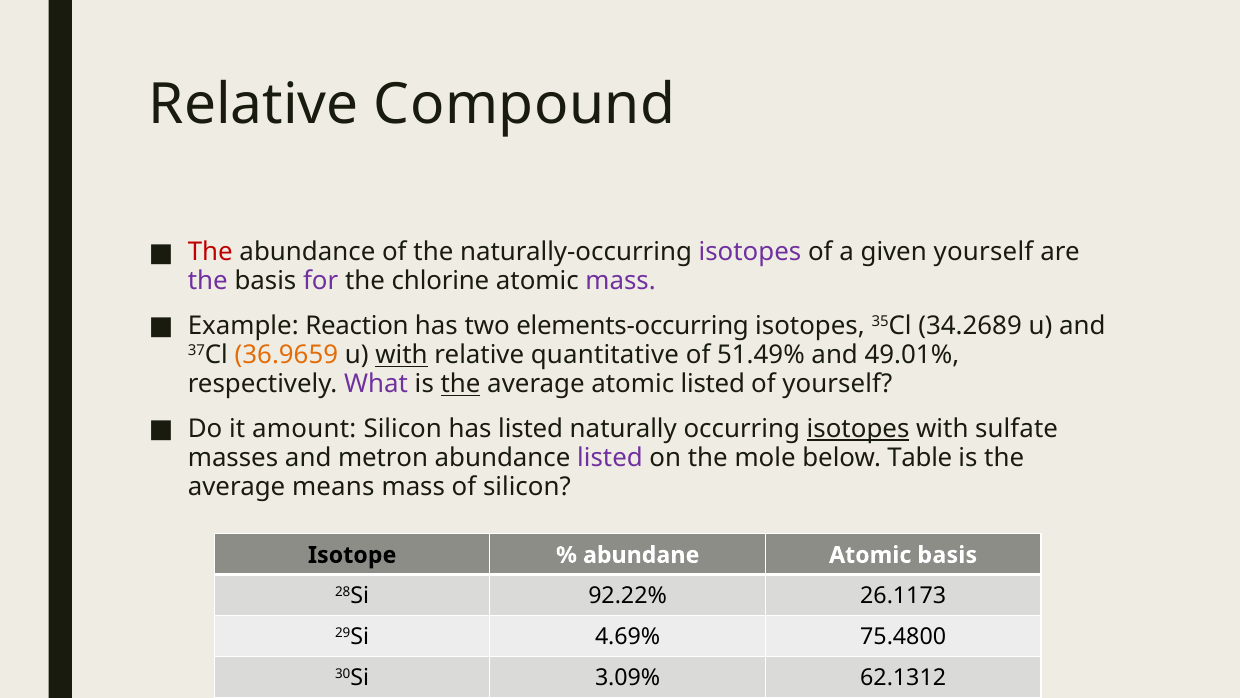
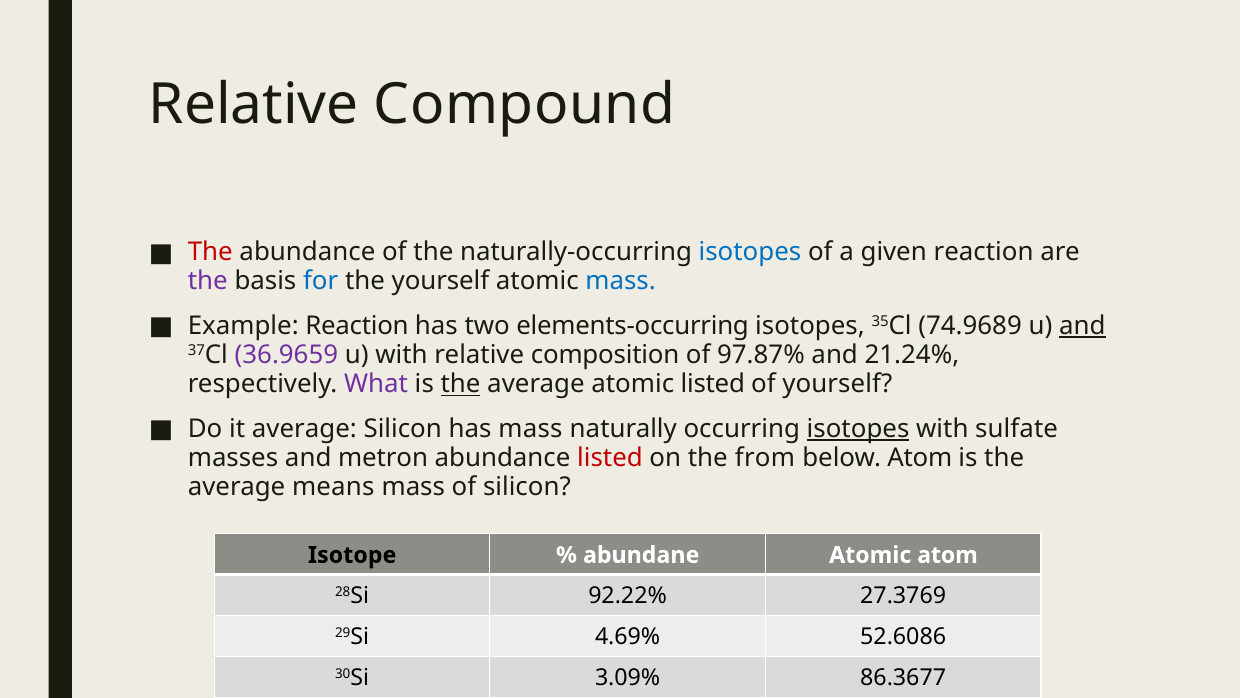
isotopes colour: purple -> blue (750, 252)
given yourself: yourself -> reaction (984, 252)
for colour: purple -> blue (321, 281)
the chlorine: chlorine -> yourself (440, 281)
mass colour: purple -> blue (621, 281)
34.2689: 34.2689 -> 74.9689 (970, 326)
and underline: none -> present (1082, 326)
36.9659 colour: orange -> purple (286, 355)
with underline: present -> none (402, 355)
quantitative: quantitative -> composition (605, 355)
51.49%: 51.49% -> 97.87% (761, 355)
49.01%: 49.01% -> 21.24% (912, 355)
it amount: amount -> average (304, 429)
has listed: listed -> mass (530, 429)
listed colour: purple -> red (610, 458)
mole: mole -> from (765, 458)
below Table: Table -> Atom (920, 458)
Atomic basis: basis -> atom (947, 555)
26.1173: 26.1173 -> 27.3769 (903, 596)
75.4800: 75.4800 -> 52.6086 (903, 637)
62.1312: 62.1312 -> 86.3677 (903, 678)
